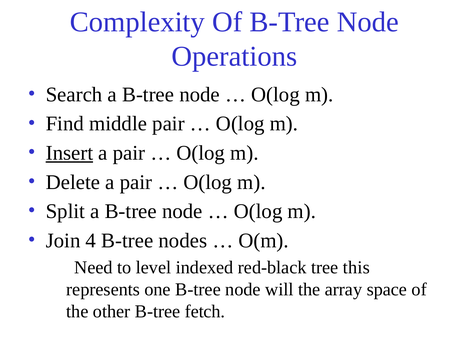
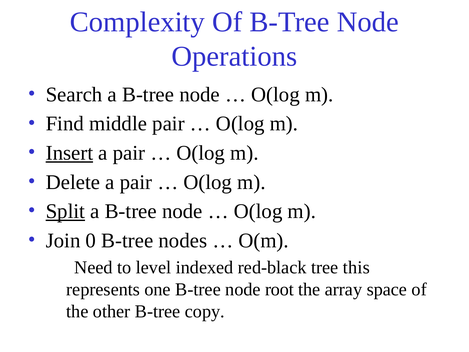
Split underline: none -> present (65, 211)
4: 4 -> 0 (91, 240)
will: will -> root (279, 289)
fetch: fetch -> copy (205, 311)
